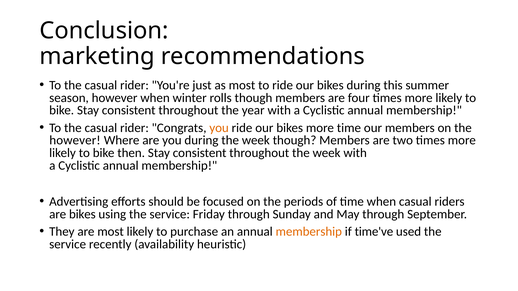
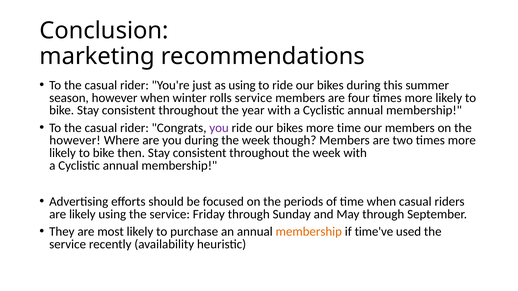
as most: most -> using (242, 85)
rolls though: though -> service (253, 98)
you colour: orange -> purple (219, 128)
are bikes: bikes -> likely (82, 215)
